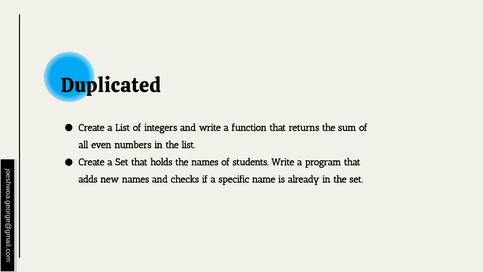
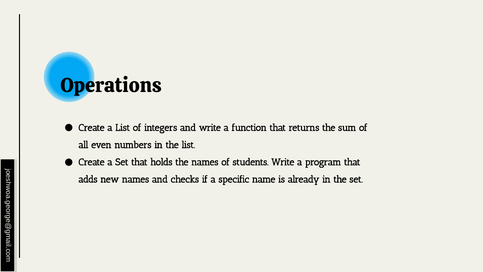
Duplicated: Duplicated -> Operations (111, 86)
